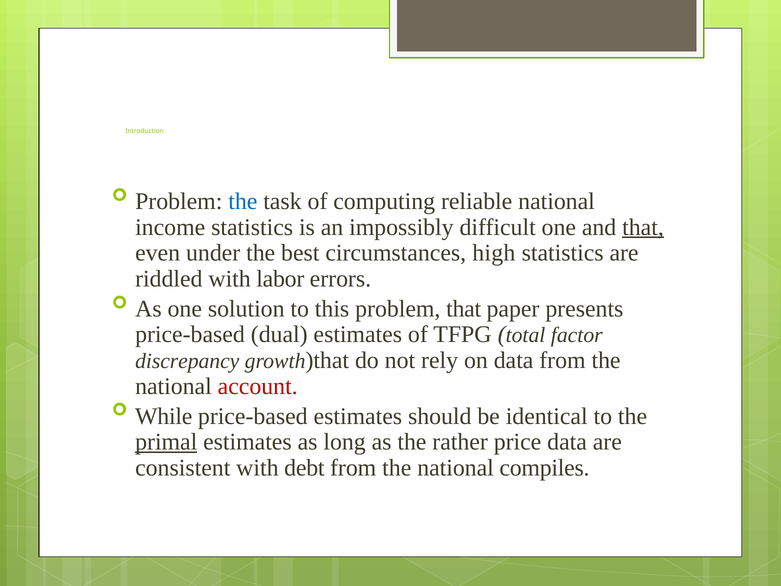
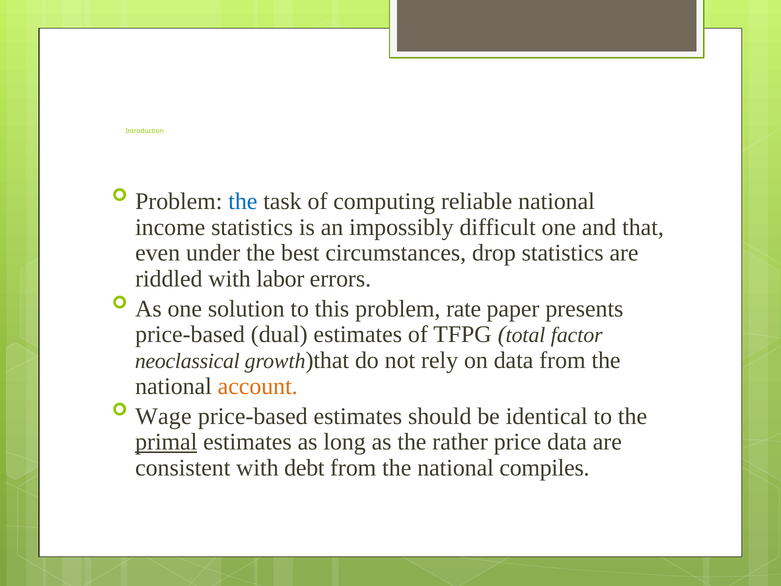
that underline: present -> none (643, 227)
high: high -> drop (494, 253)
problem that: that -> rate (464, 309)
discrepancy: discrepancy -> neoclassical (187, 361)
account colour: red -> orange (258, 386)
While: While -> Wage (163, 416)
